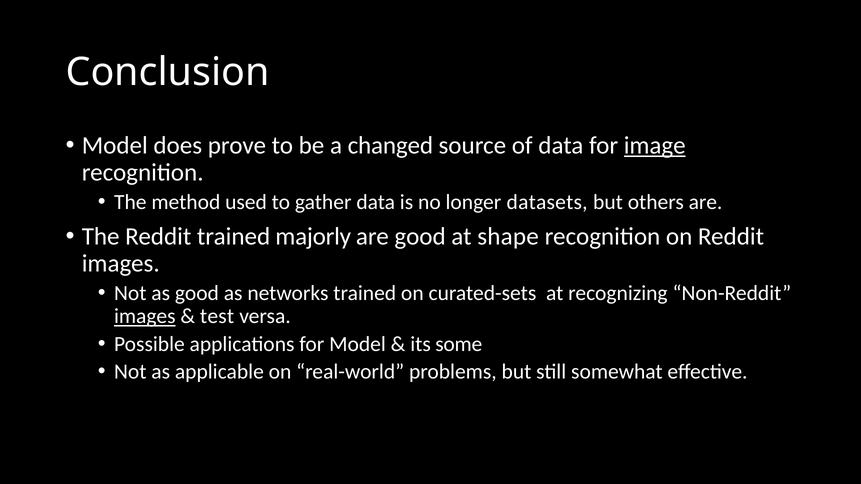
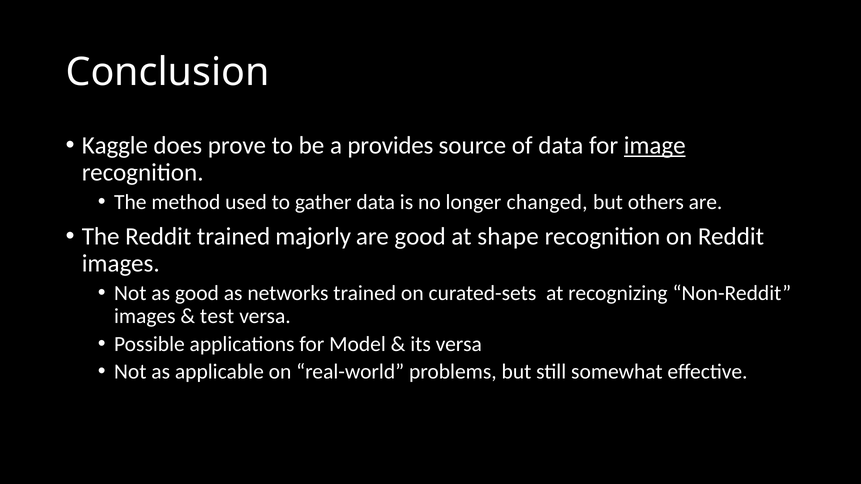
Model: Model -> Kaggle (115, 146)
changed: changed -> provides (390, 146)
datasets: datasets -> changed (547, 202)
images underline: present -> none (145, 317)
its some: some -> versa (459, 344)
